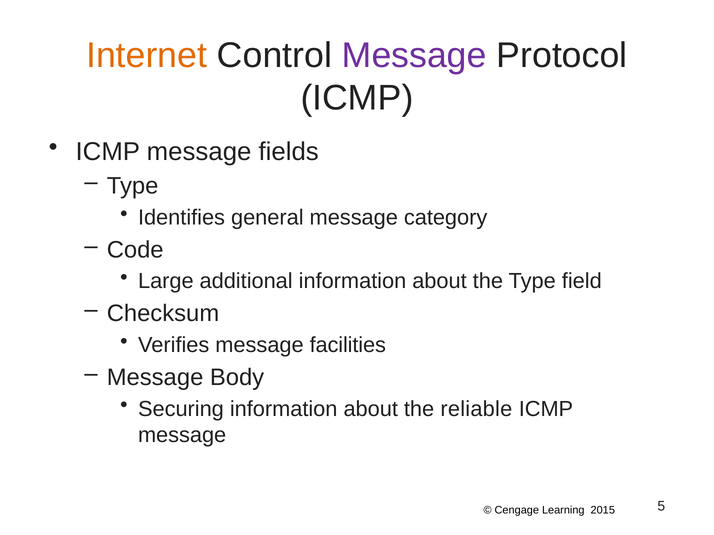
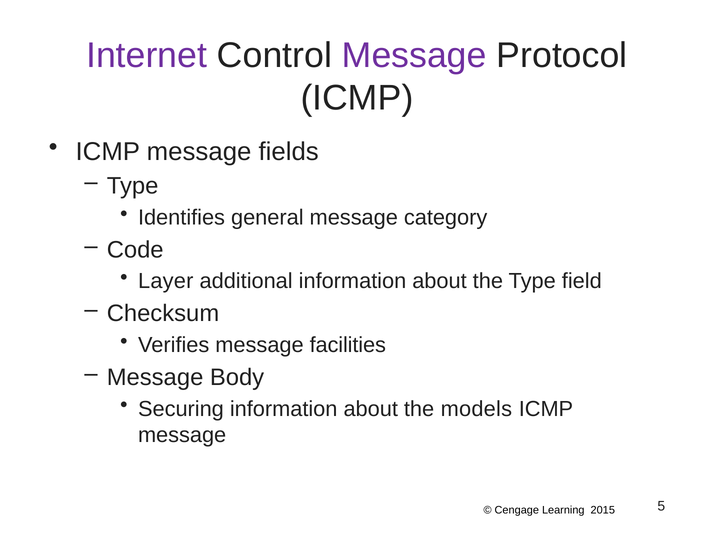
Internet colour: orange -> purple (147, 55)
Large: Large -> Layer (166, 282)
reliable: reliable -> models (476, 409)
